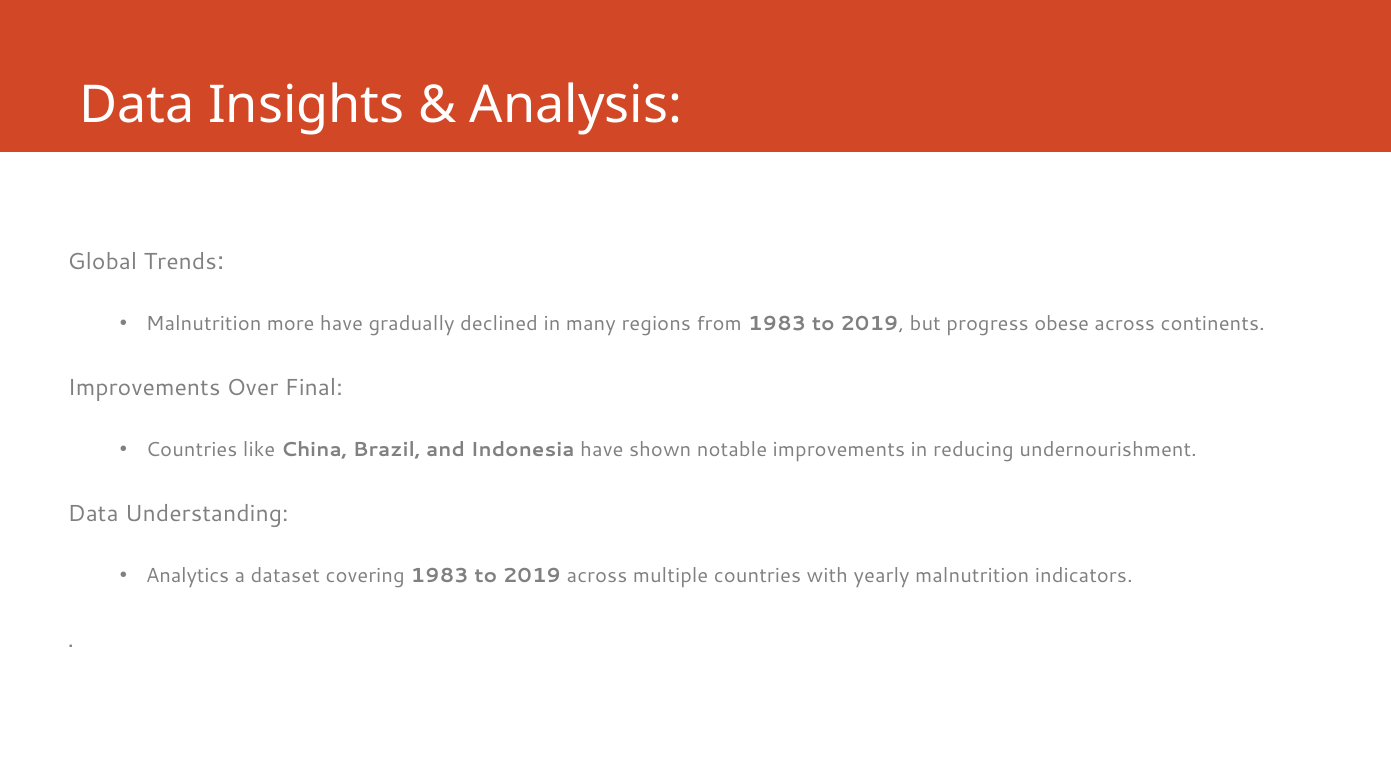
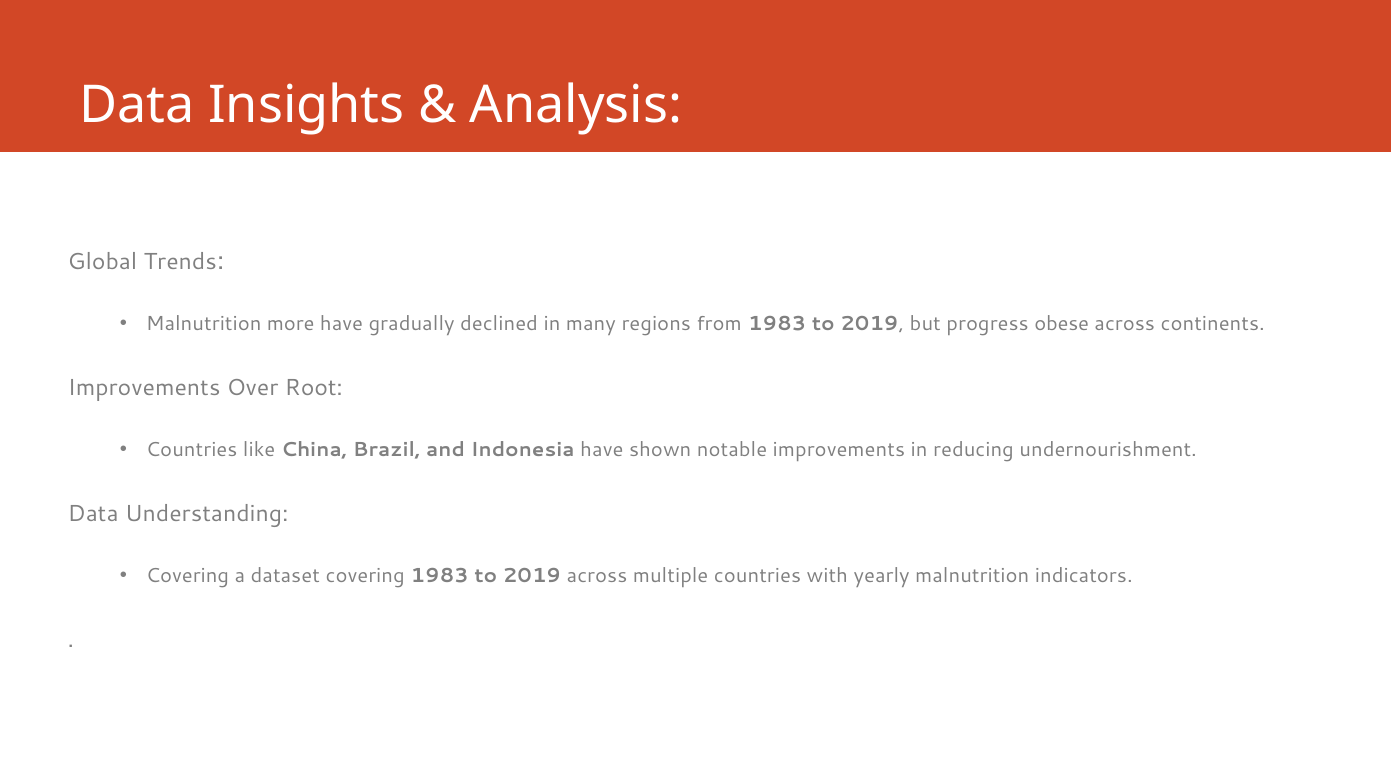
Final: Final -> Root (314, 389)
Analytics: Analytics -> Covering (187, 576)
